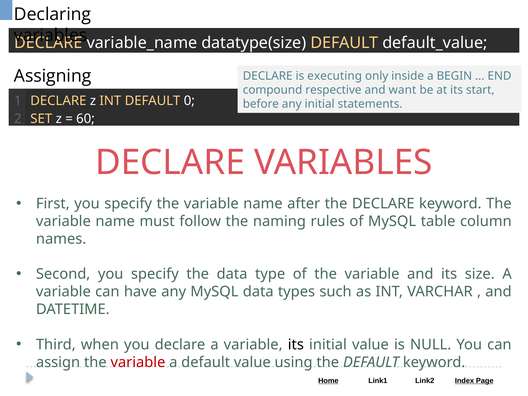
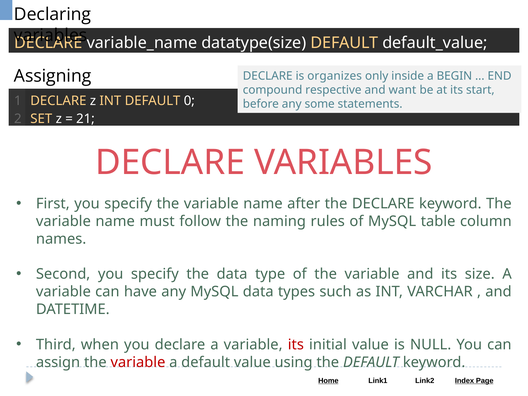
executing: executing -> organizes (335, 76)
any initial: initial -> some (320, 104)
60: 60 -> 21 (85, 119)
its colour: black -> red (296, 345)
